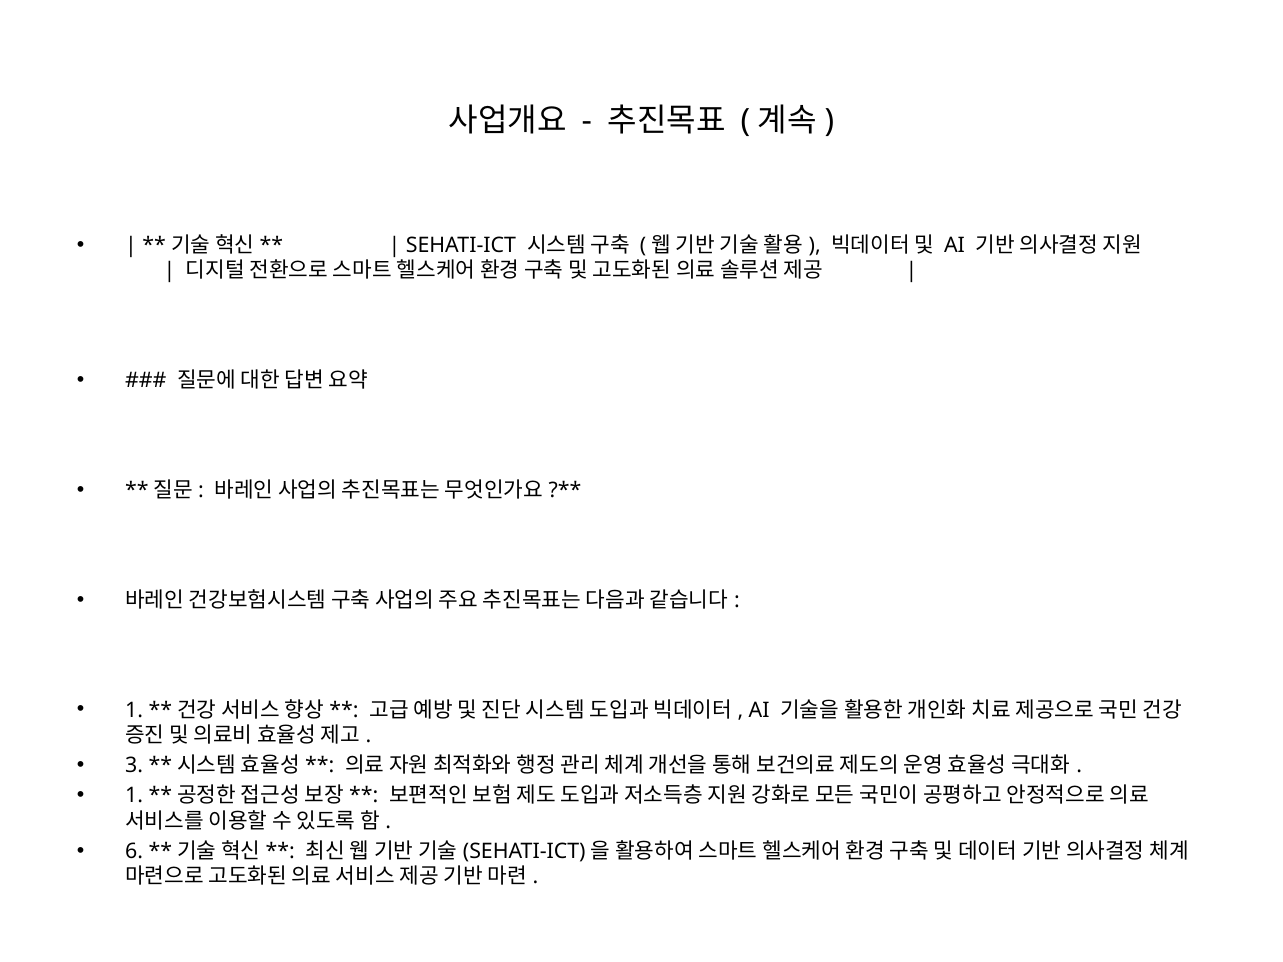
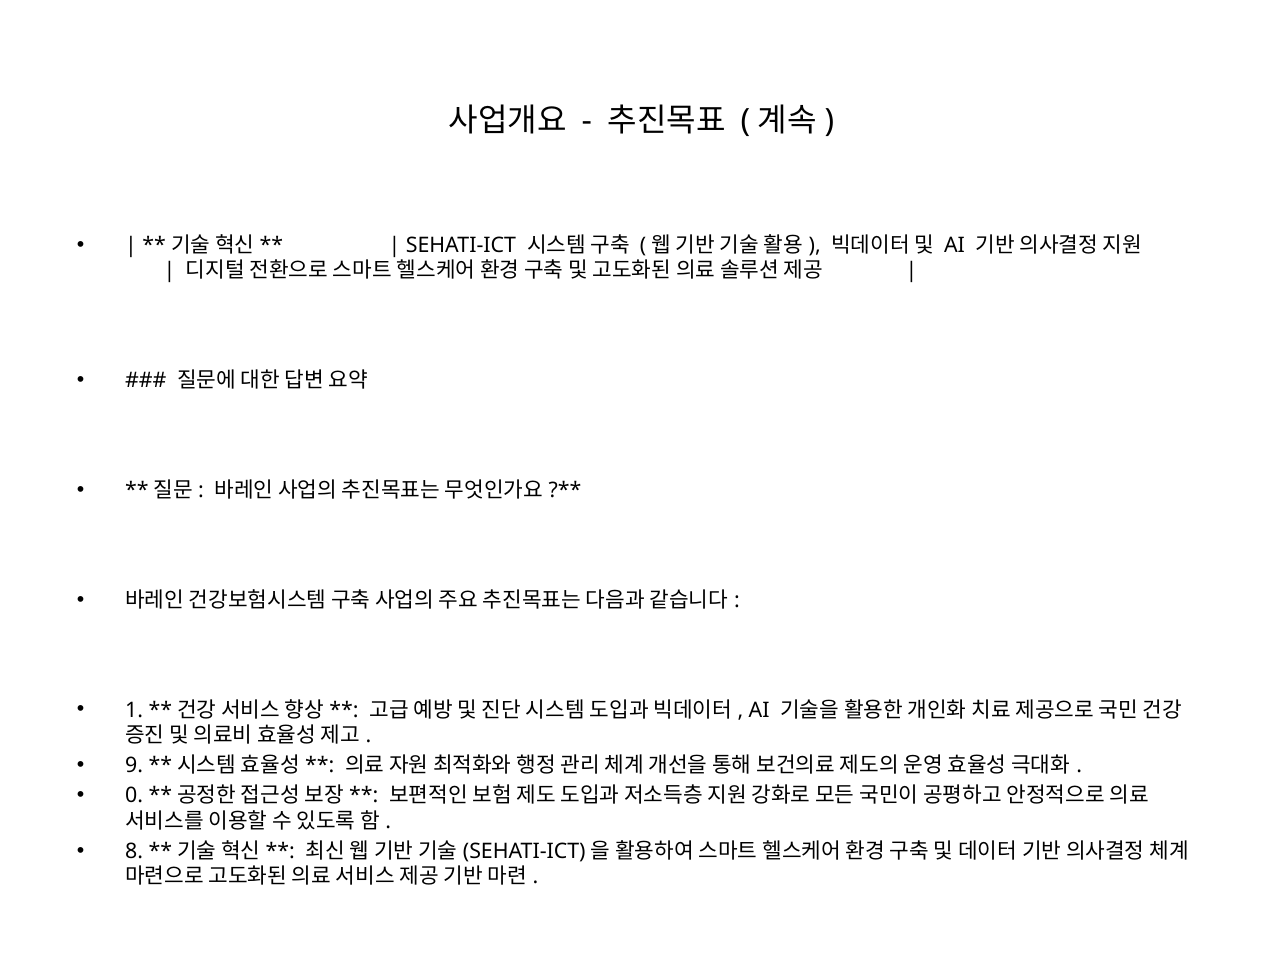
3: 3 -> 9 (134, 766)
1: 1 -> 0 (134, 796)
6: 6 -> 8 (134, 851)
